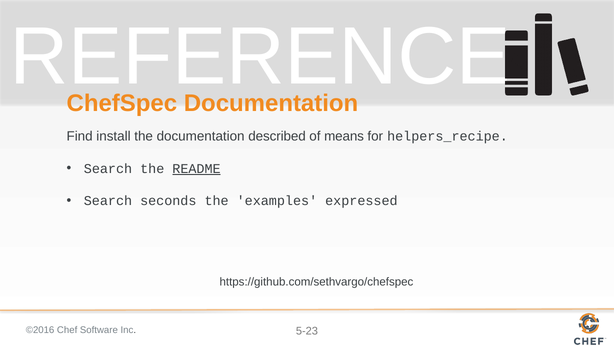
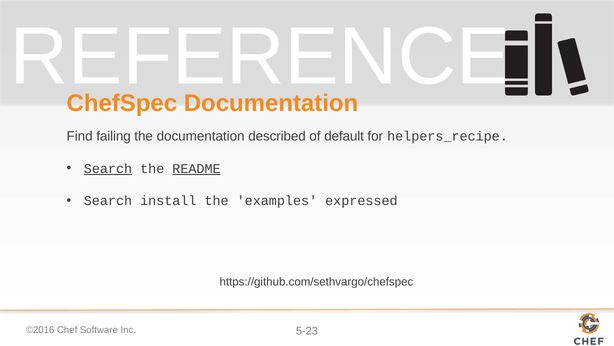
install: install -> failing (114, 136)
means: means -> default (344, 136)
Search underline: none -> present (108, 168)
seconds: seconds -> install (168, 201)
